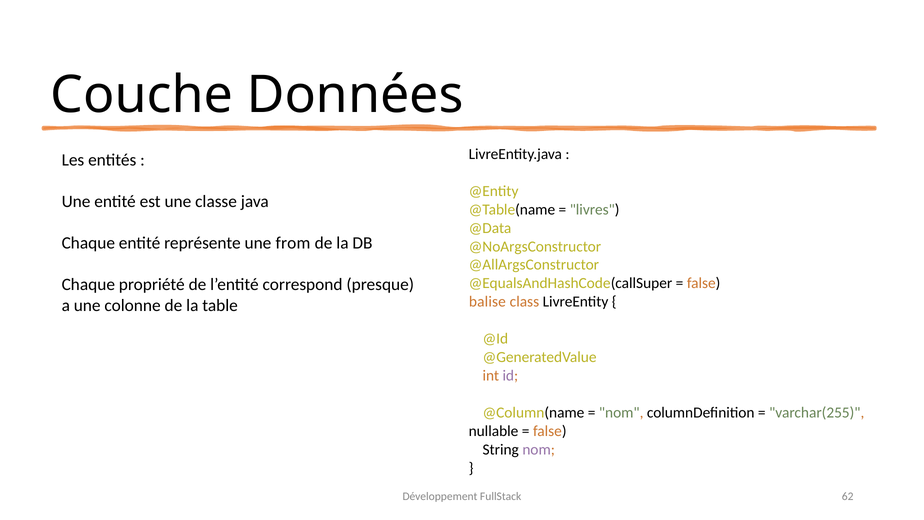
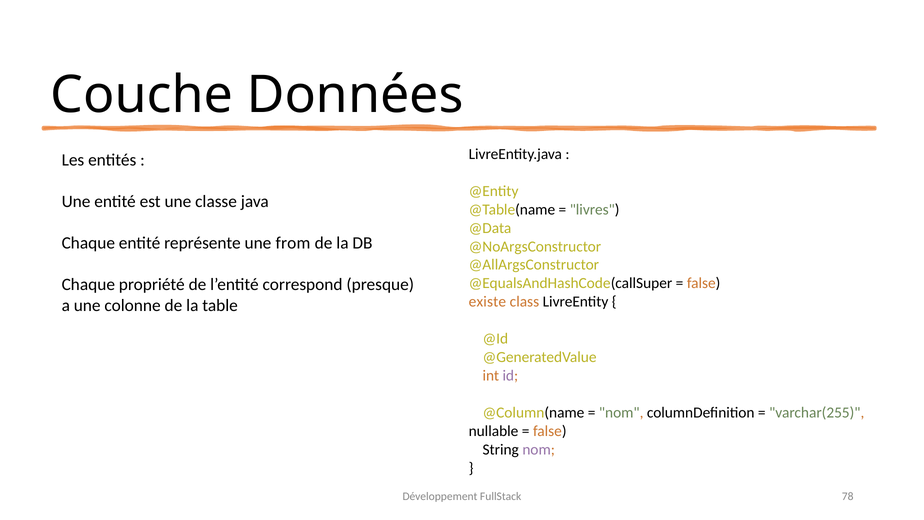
balise: balise -> existe (487, 302)
62: 62 -> 78 (848, 496)
